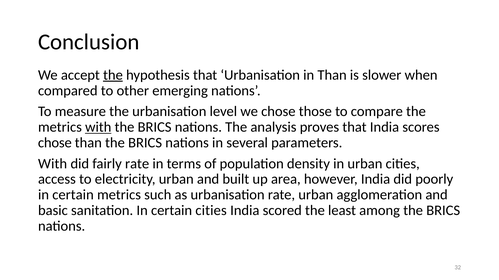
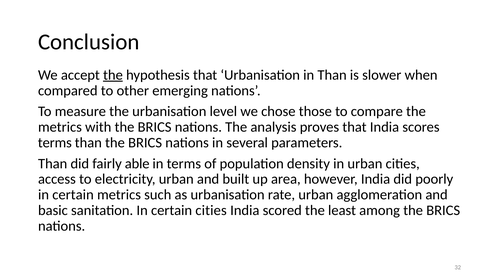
with underline: present -> none (98, 127)
chose: chose -> terms (55, 143)
With: With -> Than (53, 164)
fairly rate: rate -> able (137, 164)
